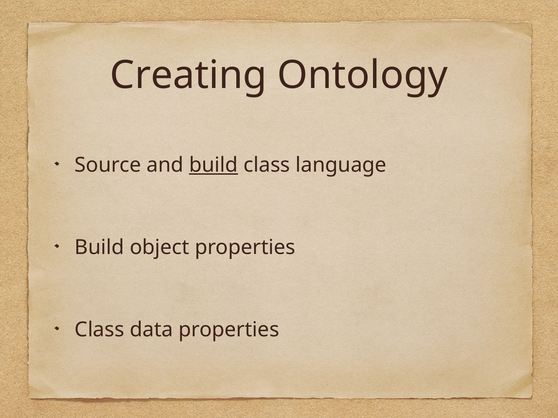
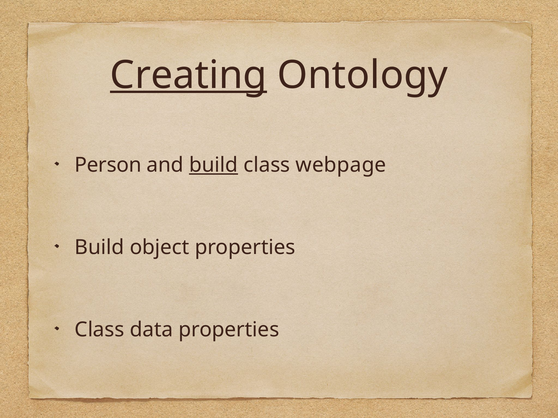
Creating underline: none -> present (189, 75)
Source: Source -> Person (108, 165)
language: language -> webpage (341, 165)
